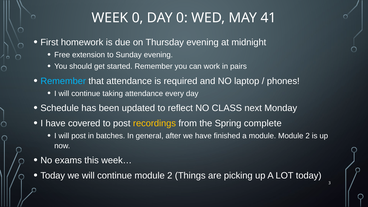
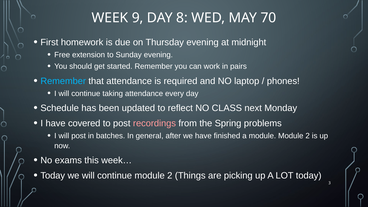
WEEK 0: 0 -> 9 (138, 18)
DAY 0: 0 -> 8 (182, 18)
41: 41 -> 70 (268, 18)
recordings colour: yellow -> pink (154, 123)
complete: complete -> problems (263, 123)
